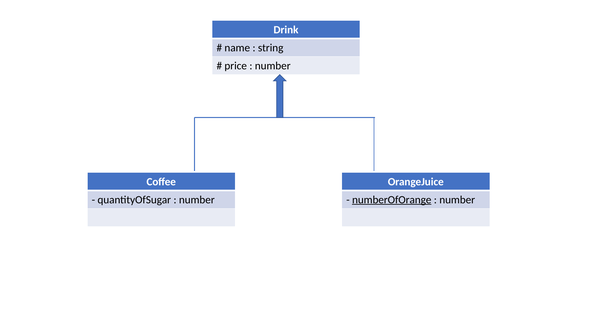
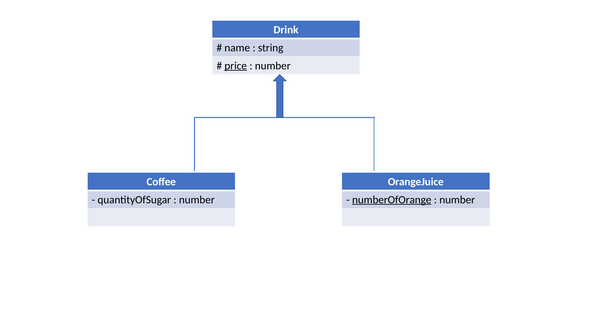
price underline: none -> present (236, 66)
